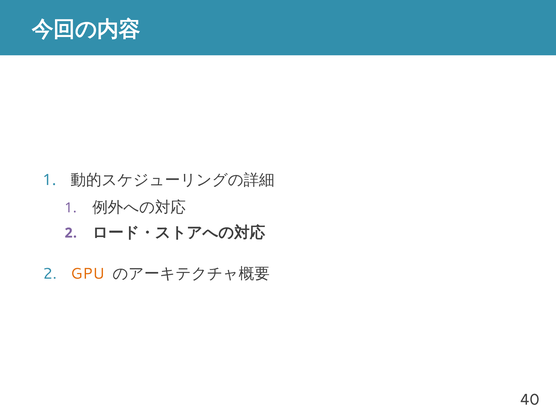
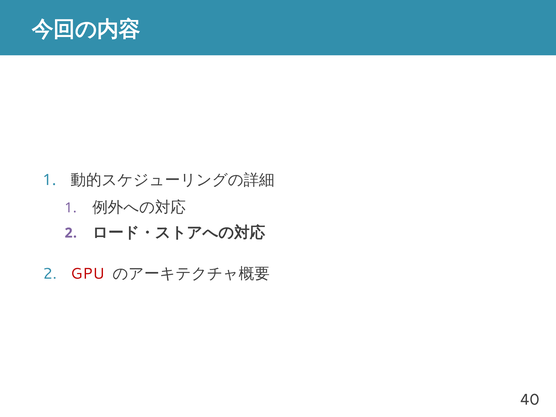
GPU colour: orange -> red (88, 274)
